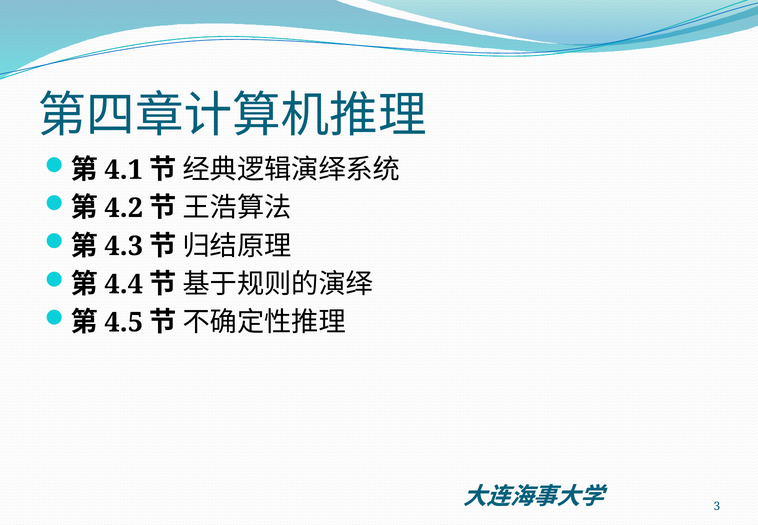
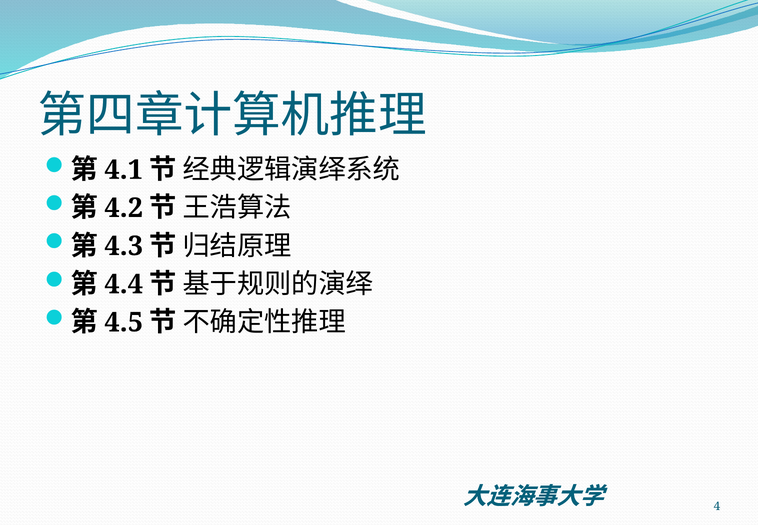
3: 3 -> 4 (717, 506)
